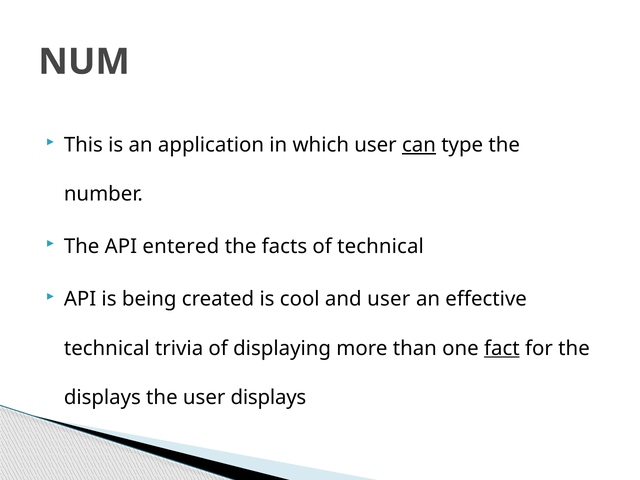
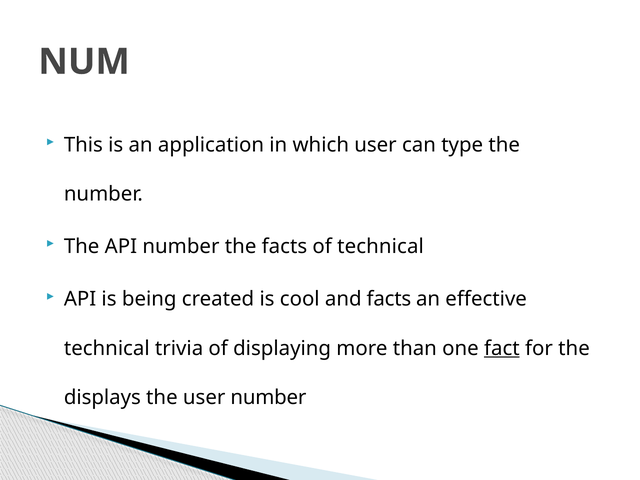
can underline: present -> none (419, 145)
API entered: entered -> number (181, 247)
and user: user -> facts (389, 299)
user displays: displays -> number (268, 397)
